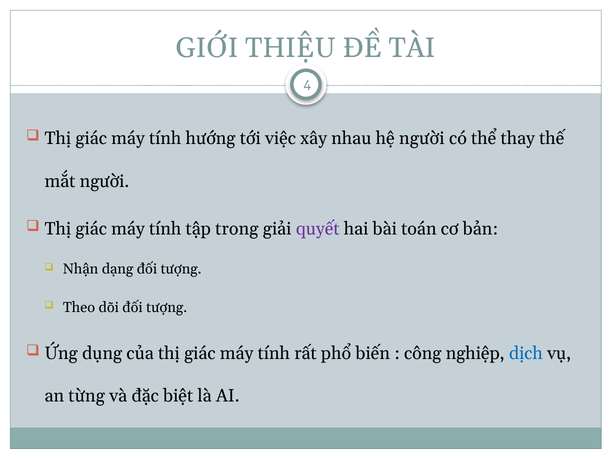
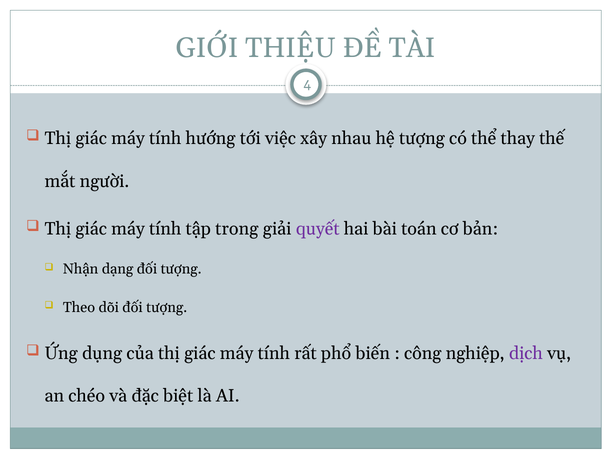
hệ người: người -> tượng (422, 139)
dịch colour: blue -> purple (526, 353)
từng: từng -> chéo (87, 396)
